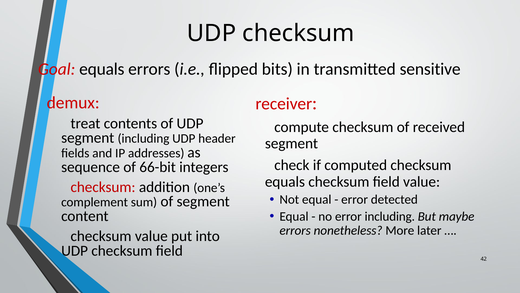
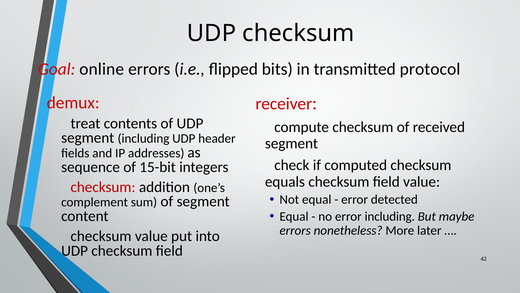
Goal equals: equals -> online (102, 69)
sensitive: sensitive -> protocol (430, 69)
66-bit: 66-bit -> 15-bit (158, 167)
